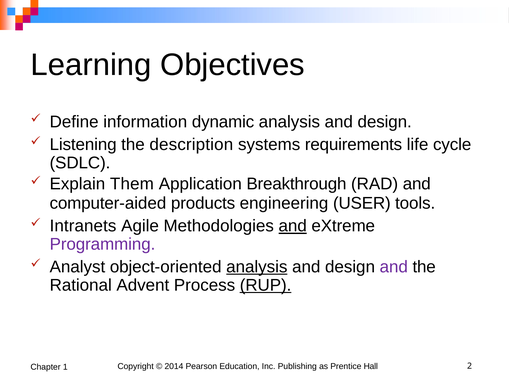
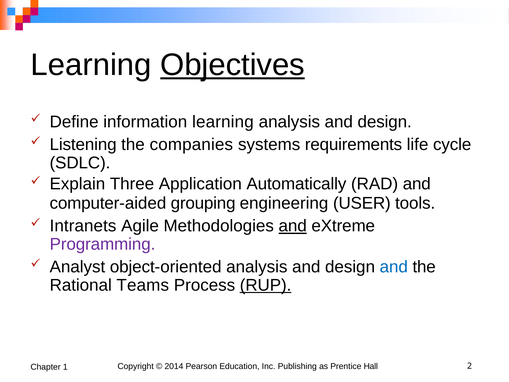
Objectives underline: none -> present (233, 65)
information dynamic: dynamic -> learning (223, 122)
description: description -> companies (191, 144)
Them: Them -> Three (132, 184)
Breakthrough: Breakthrough -> Automatically (296, 184)
products: products -> grouping (203, 203)
analysis underline: present -> none (257, 267)
and colour: purple -> blue (394, 267)
Advent: Advent -> Teams (143, 285)
